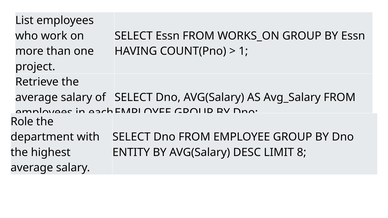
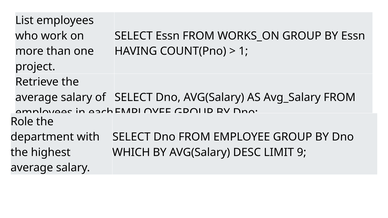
ENTITY: ENTITY -> WHICH (131, 152)
8: 8 -> 9 (302, 152)
